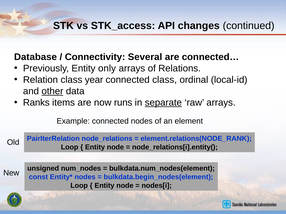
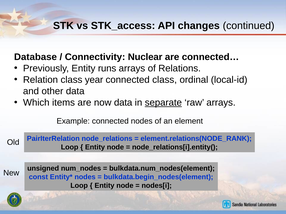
Several: Several -> Nuclear (145, 57)
only: only -> runs (107, 69)
other underline: present -> none (52, 91)
Ranks: Ranks -> Which (36, 103)
now runs: runs -> data (123, 103)
